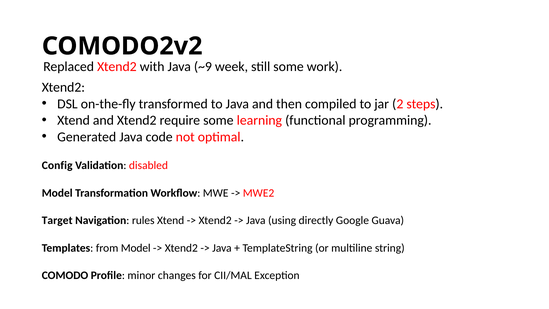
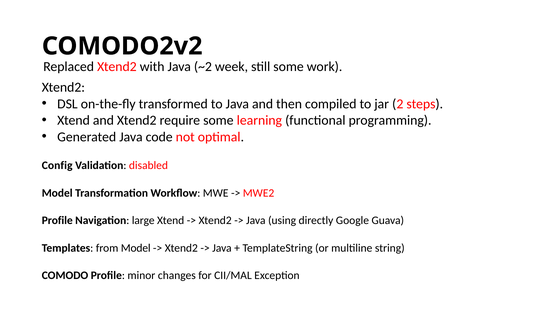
~9: ~9 -> ~2 (203, 67)
Target: Target -> Profile (57, 220)
rules: rules -> large (143, 220)
